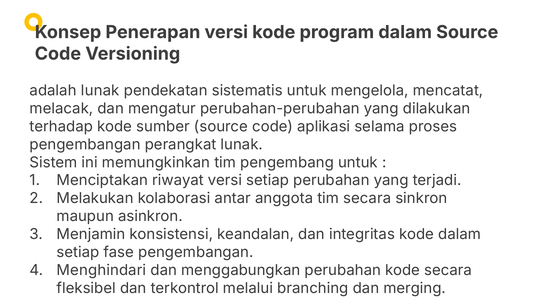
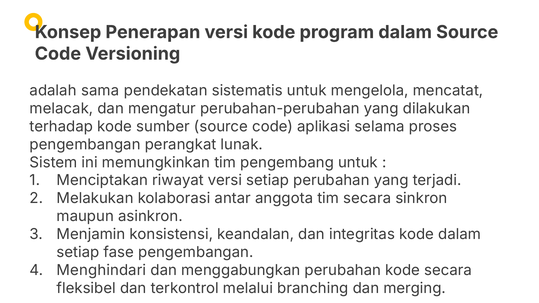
adalah lunak: lunak -> sama (100, 91)
